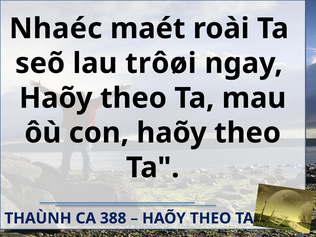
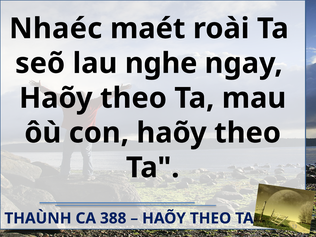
trôøi: trôøi -> nghe (161, 63)
